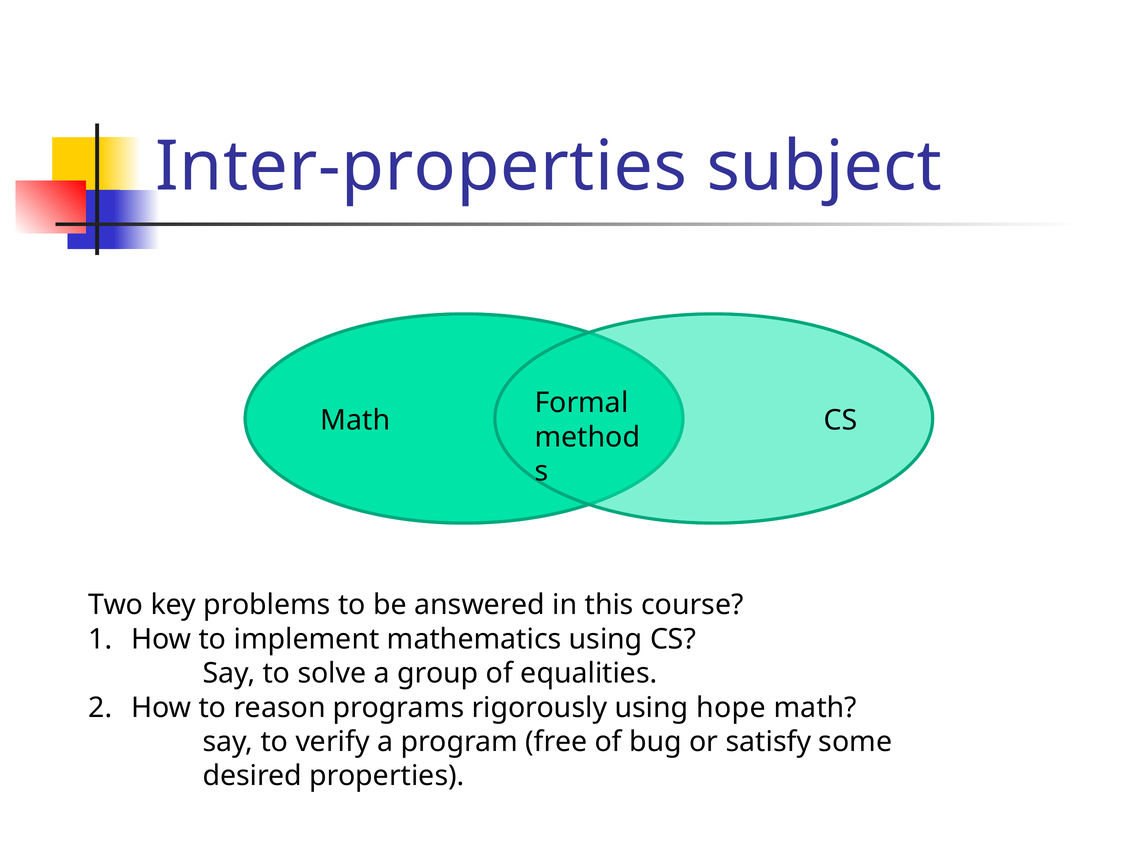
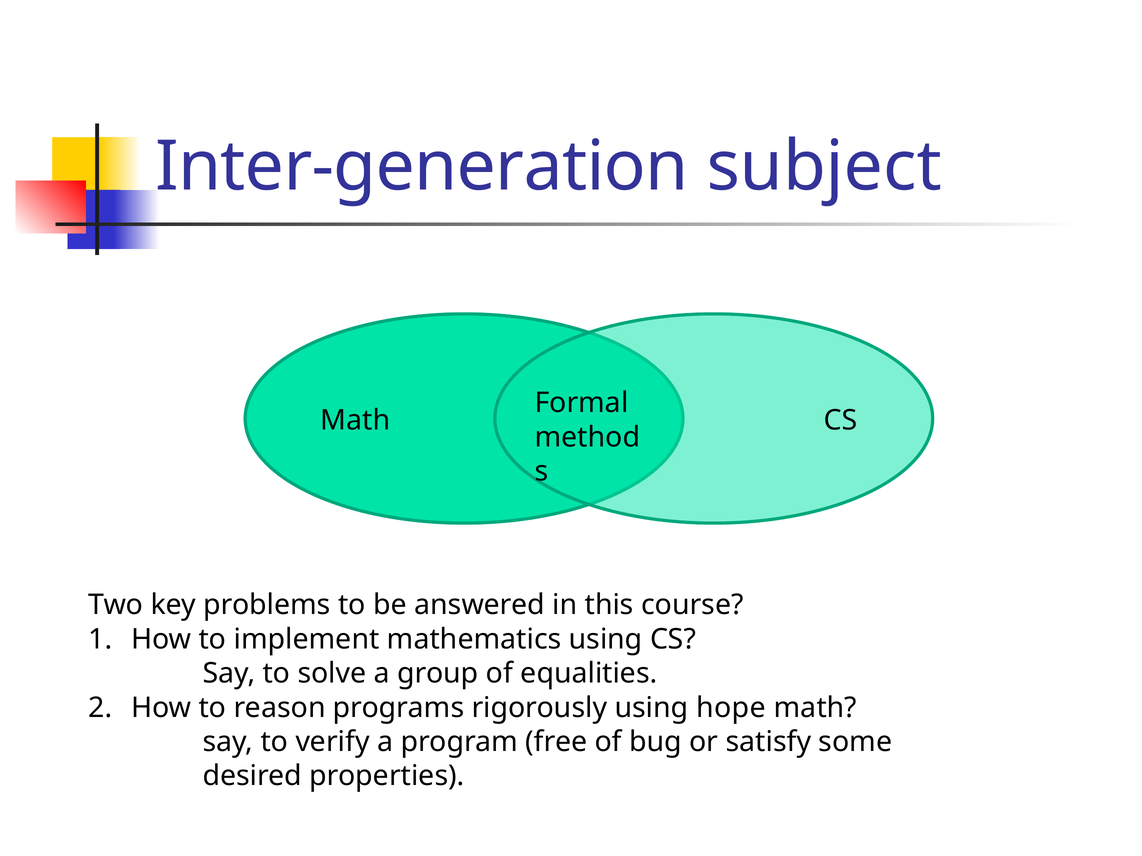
Inter-properties: Inter-properties -> Inter-generation (422, 167)
